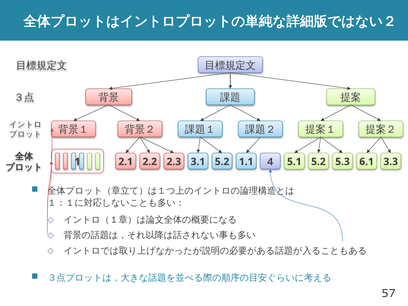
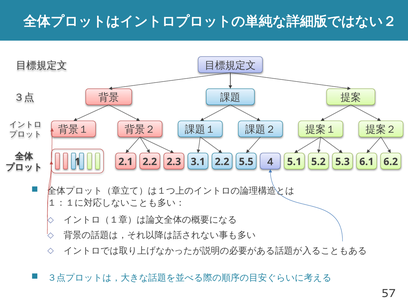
3.1 5.2: 5.2 -> 2.2 (222, 162)
1.1: 1.1 -> 5.5 (246, 162)
3.3: 3.3 -> 6.2 (391, 162)
